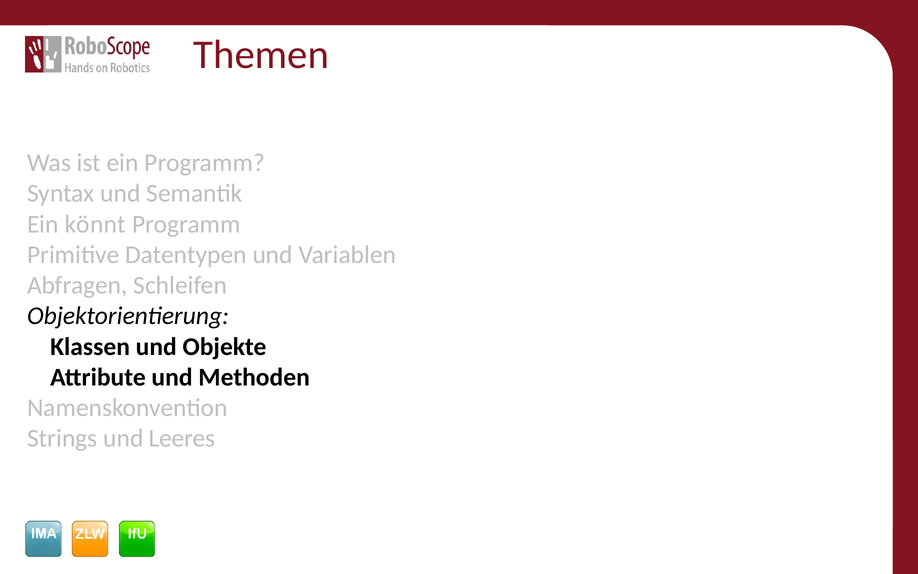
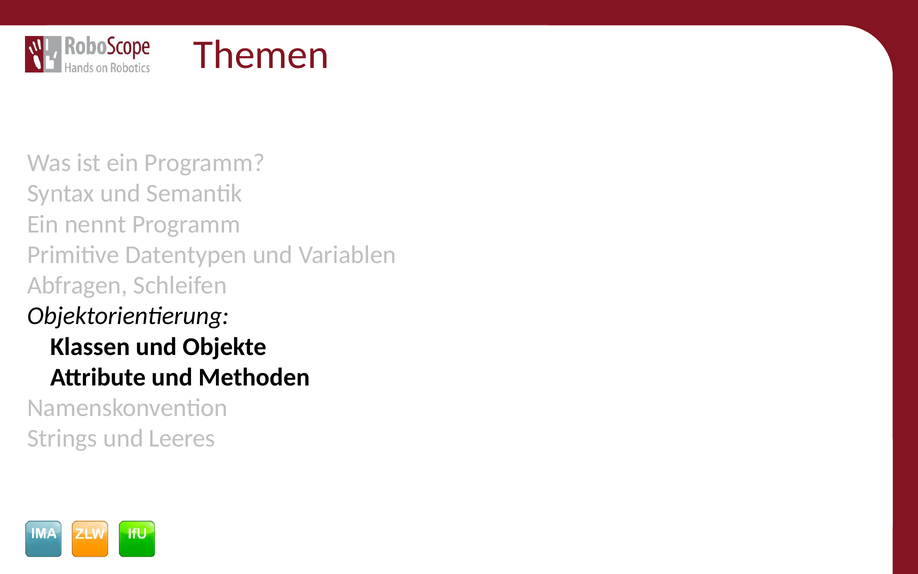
könnt: könnt -> nennt (95, 224)
